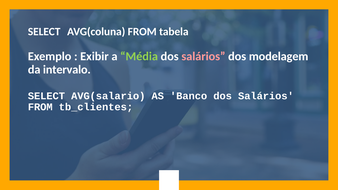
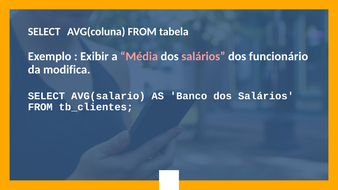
Média colour: light green -> pink (139, 56)
modelagem: modelagem -> funcionário (279, 56)
intervalo: intervalo -> modifica (67, 70)
